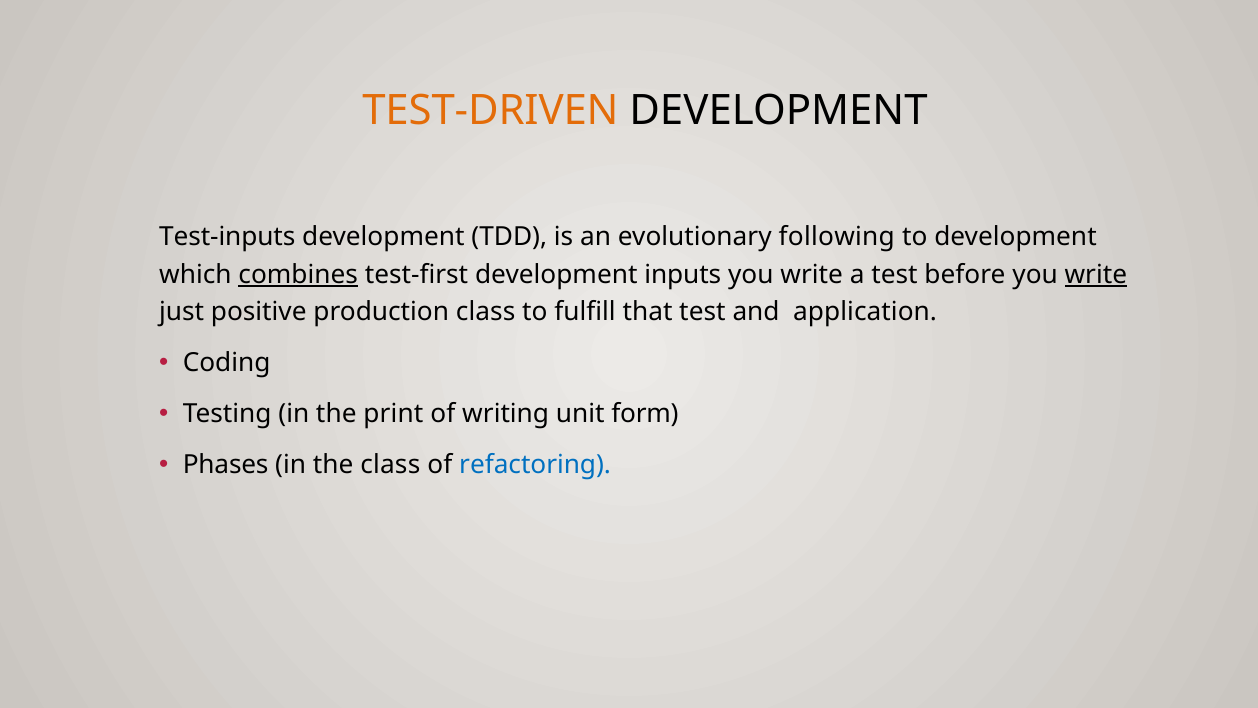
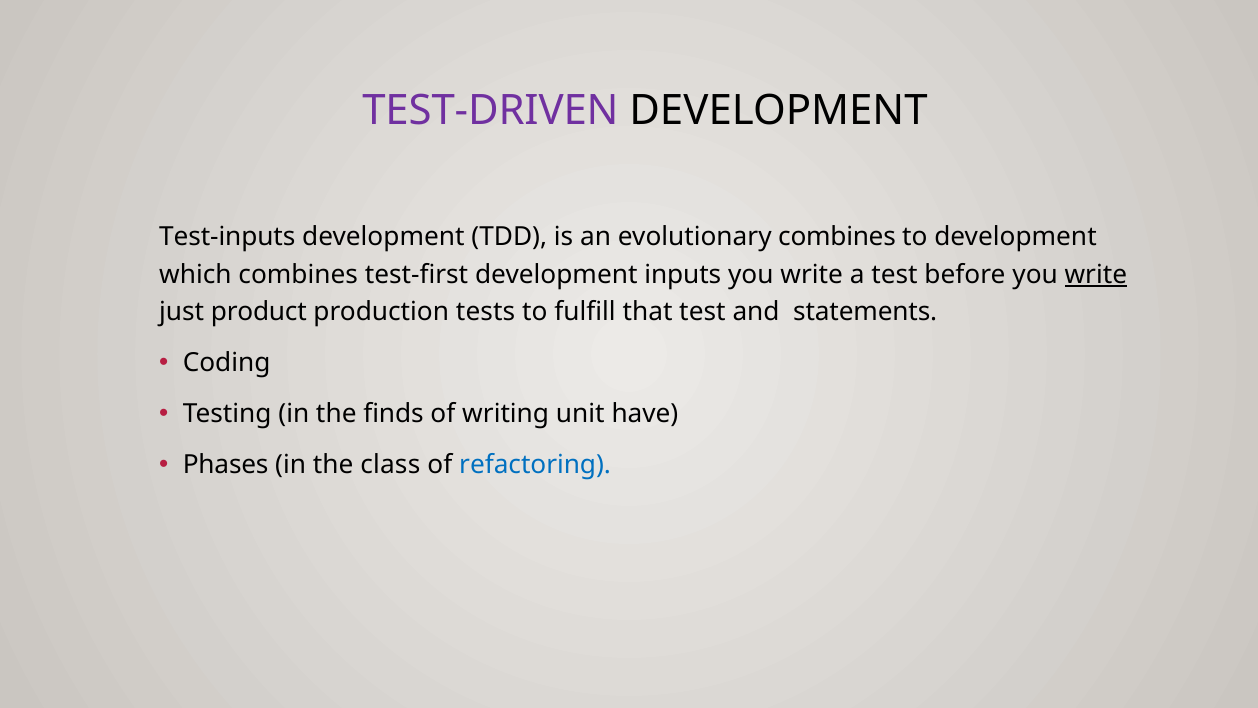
TEST-DRIVEN colour: orange -> purple (490, 110)
evolutionary following: following -> combines (837, 237)
combines underline: present -> none (298, 274)
positive: positive -> product (259, 312)
production class: class -> tests (486, 312)
application: application -> statements (865, 312)
print: print -> finds (394, 414)
form: form -> have (645, 414)
